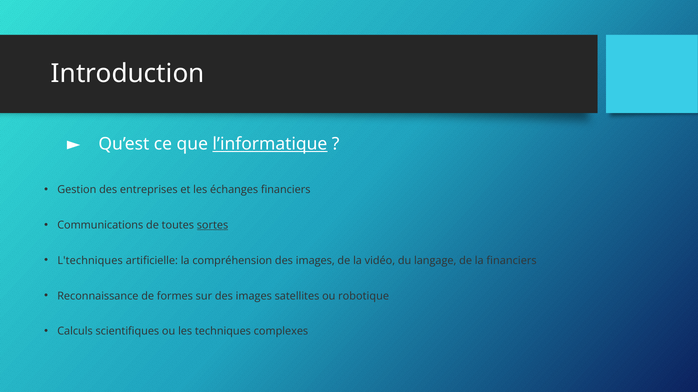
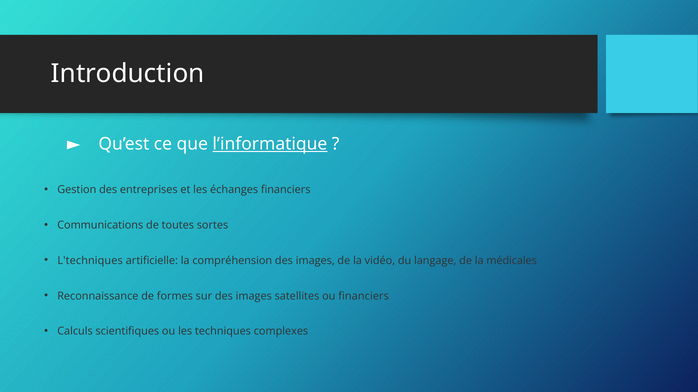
sortes underline: present -> none (212, 226)
la financiers: financiers -> médicales (512, 261)
ou robotique: robotique -> financiers (364, 296)
